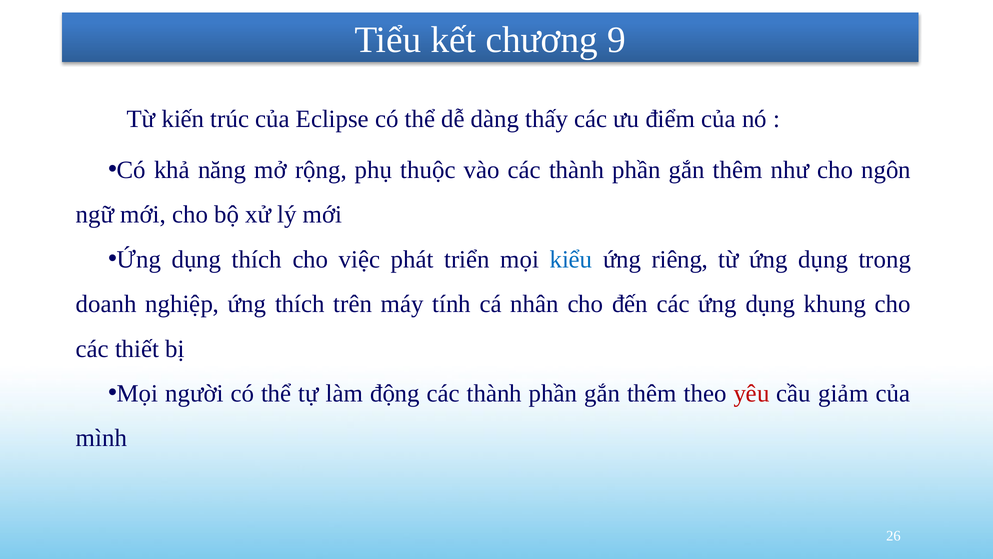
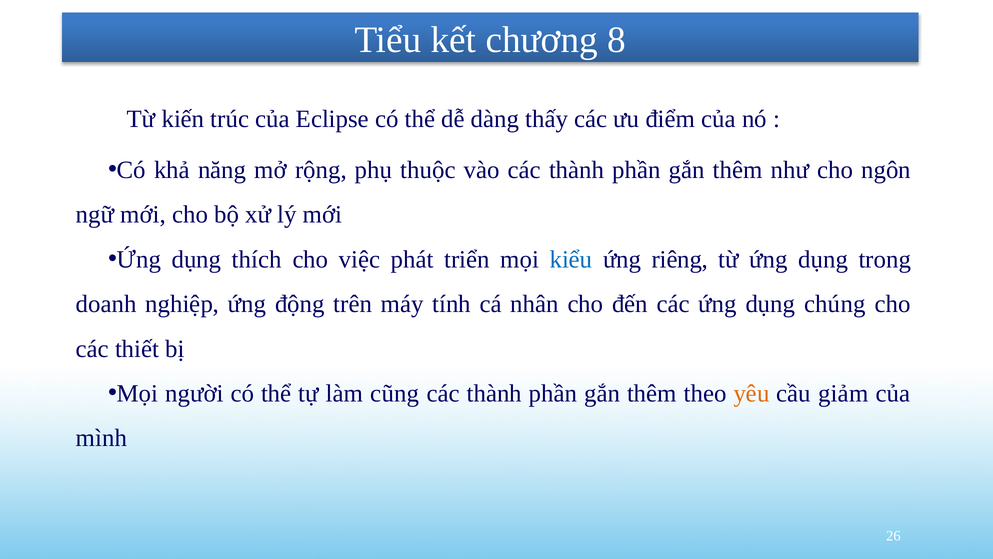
9: 9 -> 8 (616, 40)
ứng thích: thích -> động (300, 304)
khung: khung -> chúng (835, 304)
động: động -> cũng (395, 393)
yêu colour: red -> orange (751, 393)
